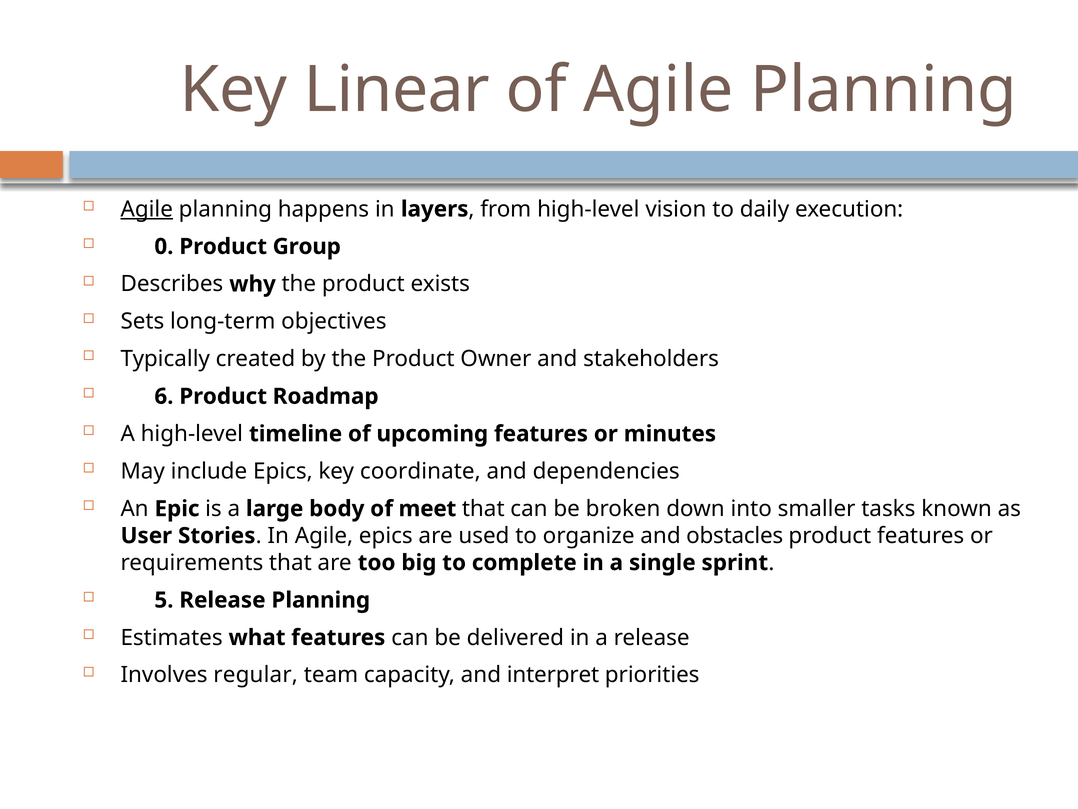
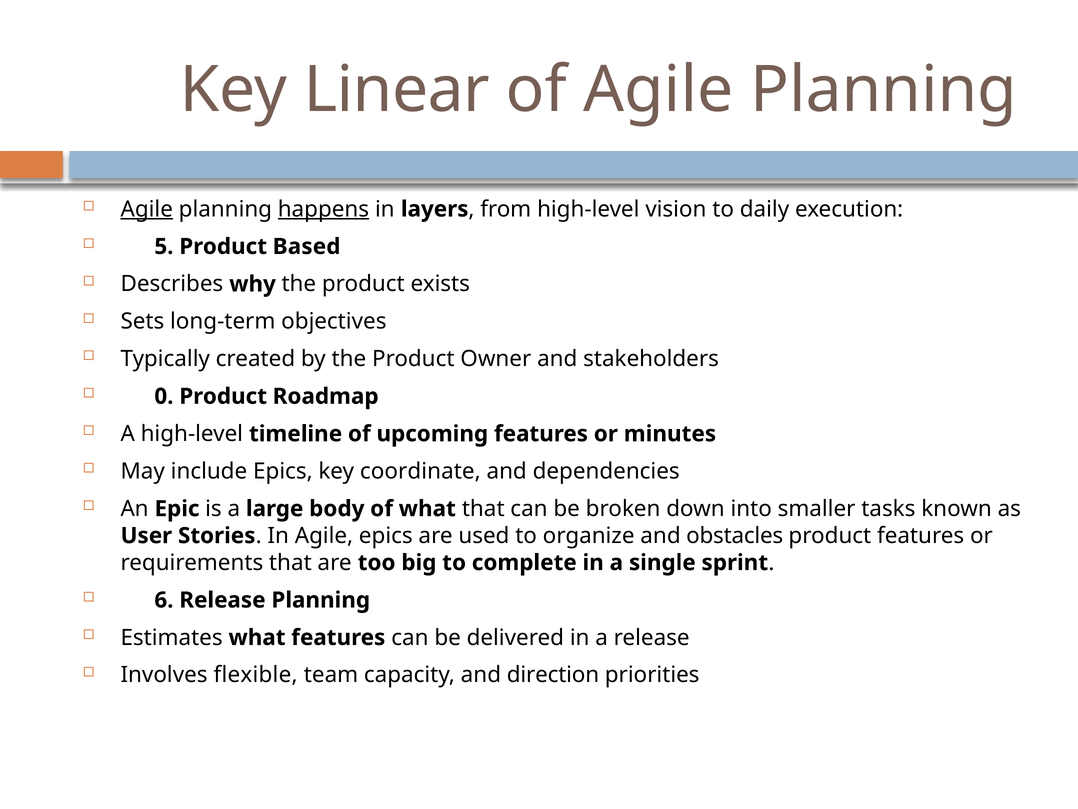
happens underline: none -> present (323, 209)
0: 0 -> 5 (164, 246)
Group: Group -> Based (307, 246)
6: 6 -> 0 (164, 396)
of meet: meet -> what (427, 508)
5: 5 -> 6 (164, 600)
regular: regular -> flexible (256, 675)
interpret: interpret -> direction (553, 675)
